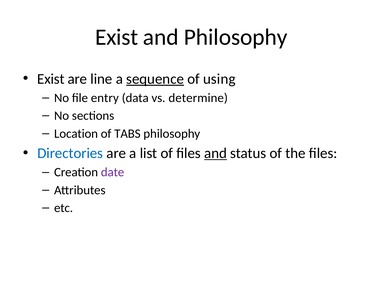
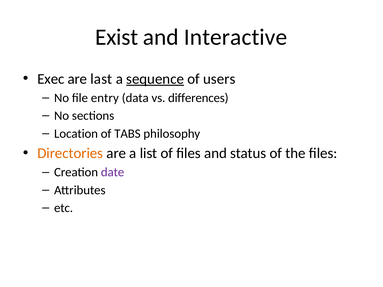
and Philosophy: Philosophy -> Interactive (236, 37)
Exist: Exist -> Exec (51, 79)
line: line -> last (101, 79)
using: using -> users (219, 79)
determine: determine -> differences (198, 98)
Directories colour: blue -> orange (70, 153)
and underline: present -> none (216, 153)
